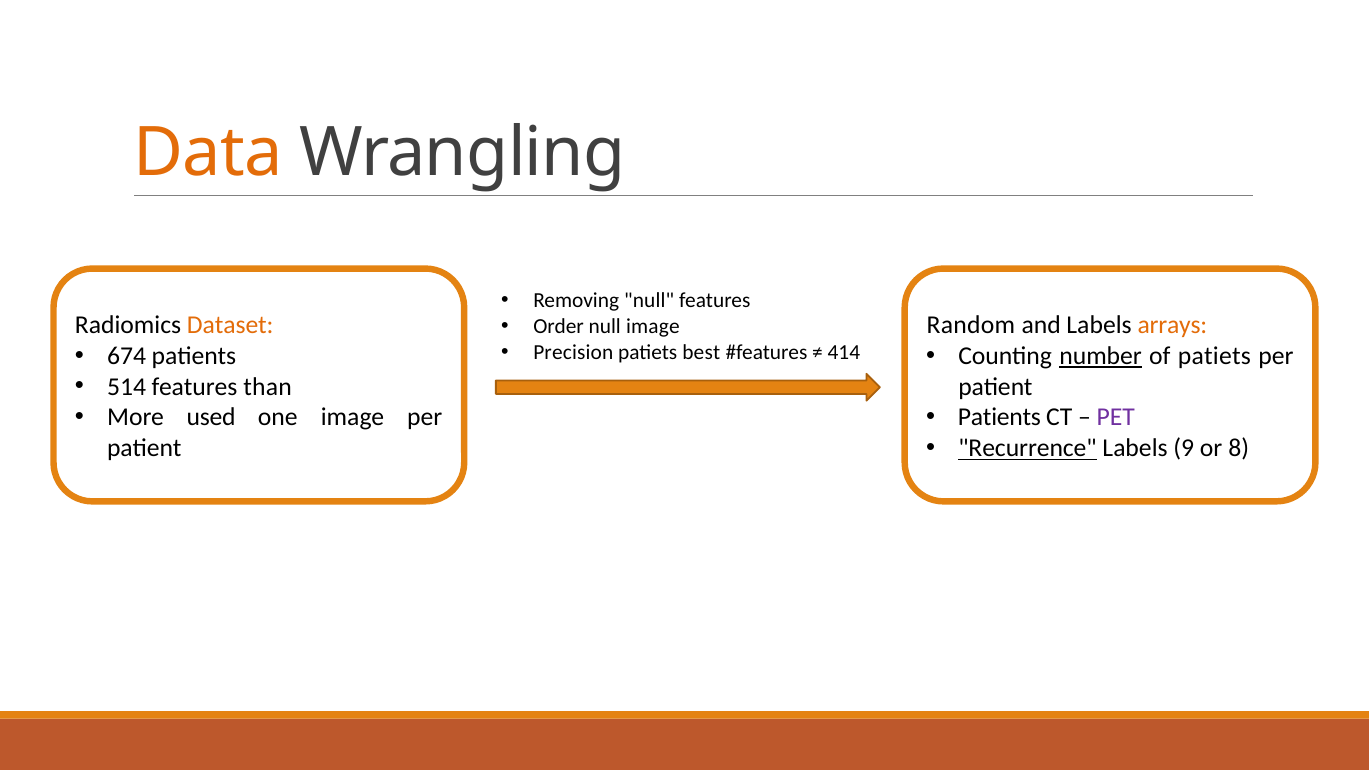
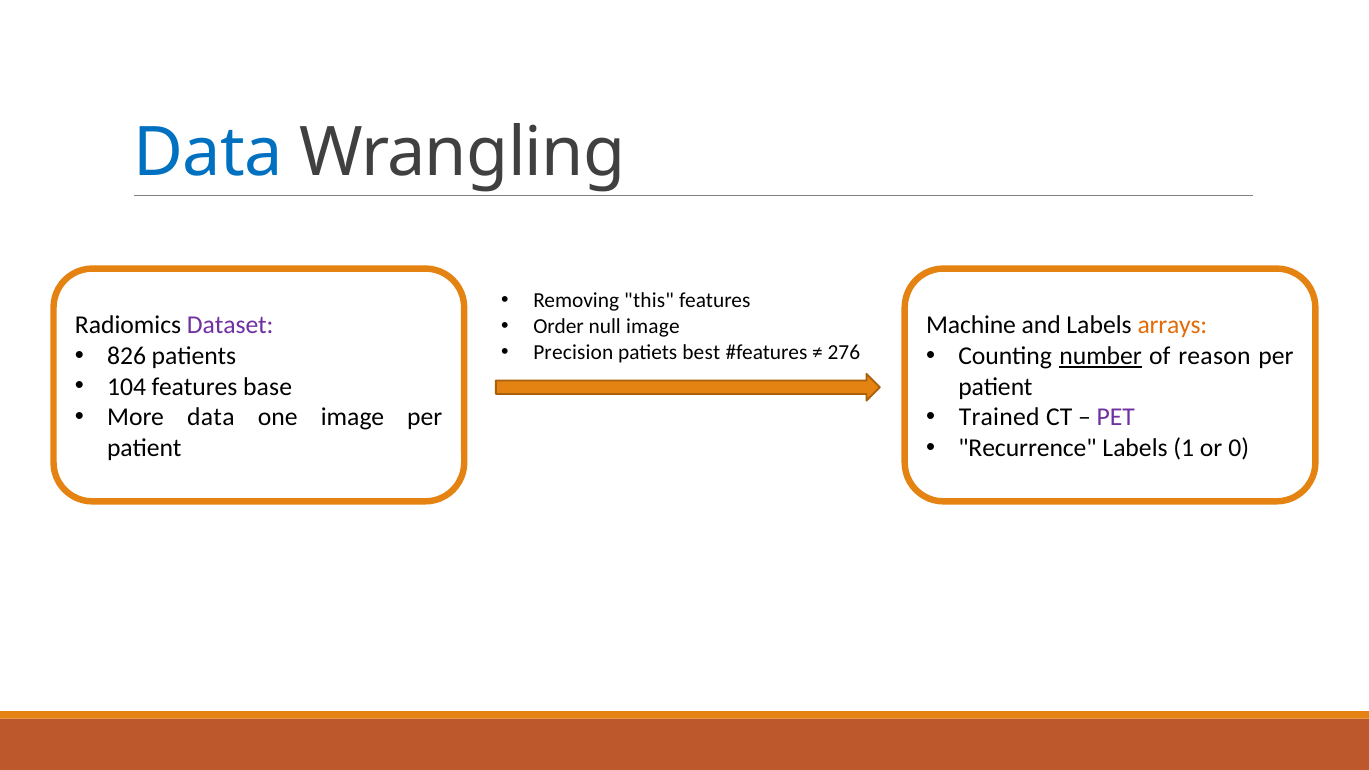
Data colour: orange -> blue (208, 153)
Removing null: null -> this (649, 301)
Dataset colour: orange -> purple (230, 325)
Random: Random -> Machine (971, 325)
414: 414 -> 276 (844, 352)
674: 674 -> 826 (127, 356)
of patiets: patiets -> reason (1214, 356)
514: 514 -> 104 (127, 387)
than: than -> base (268, 387)
More used: used -> data (211, 418)
Patients: Patients -> Trained (999, 418)
Recurrence underline: present -> none (1027, 448)
9: 9 -> 1 (1184, 448)
8: 8 -> 0 (1239, 448)
